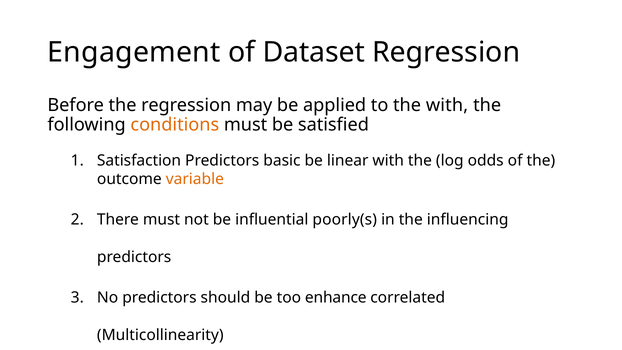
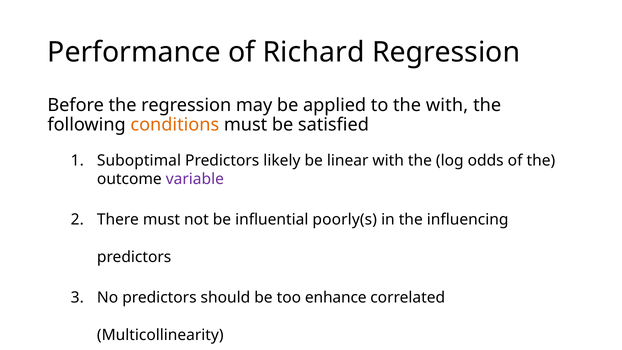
Engagement: Engagement -> Performance (134, 52)
Dataset: Dataset -> Richard (314, 52)
Satisfaction: Satisfaction -> Suboptimal (139, 160)
basic: basic -> likely (282, 160)
variable colour: orange -> purple (195, 179)
